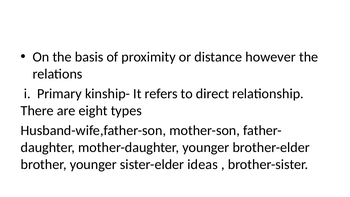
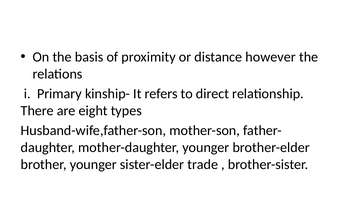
ideas: ideas -> trade (203, 164)
